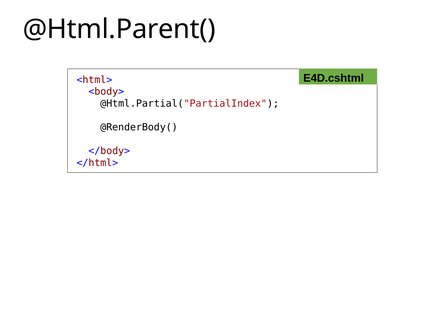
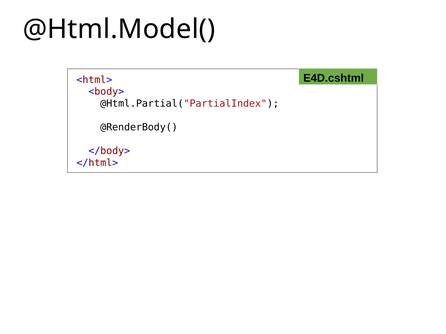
@Html.Parent(: @Html.Parent( -> @Html.Model( (119, 29)
